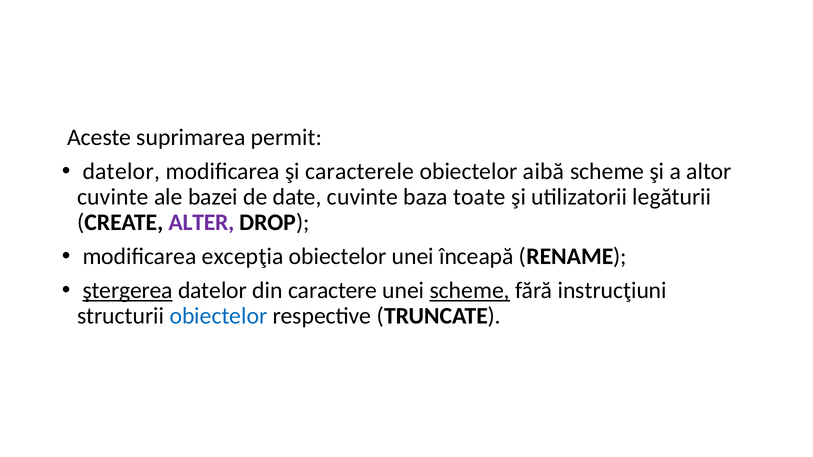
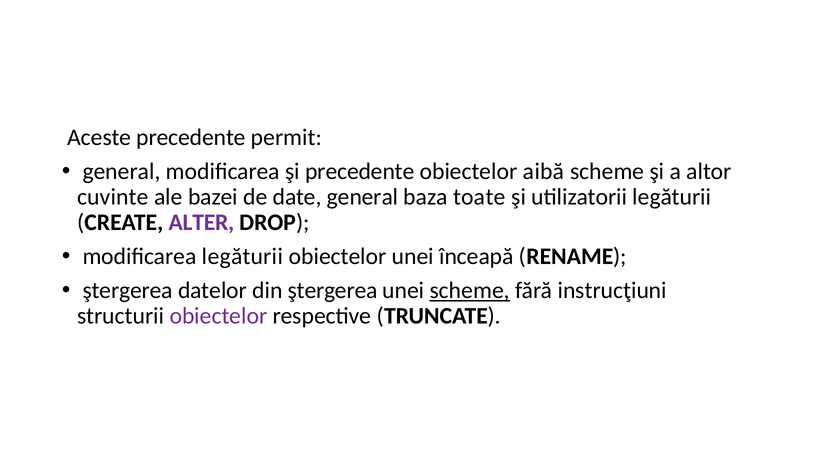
Aceste suprimarea: suprimarea -> precedente (191, 137)
datelor: datelor -> general (121, 171)
şi caracterele: caracterele -> precedente (360, 171)
date cuvinte: cuvinte -> general (363, 197)
modificarea excepţia: excepţia -> legăturii (243, 257)
ştergerea underline: present -> none (128, 291)
din caractere: caractere -> ştergerea (333, 291)
obiectelor colour: blue -> purple (218, 316)
